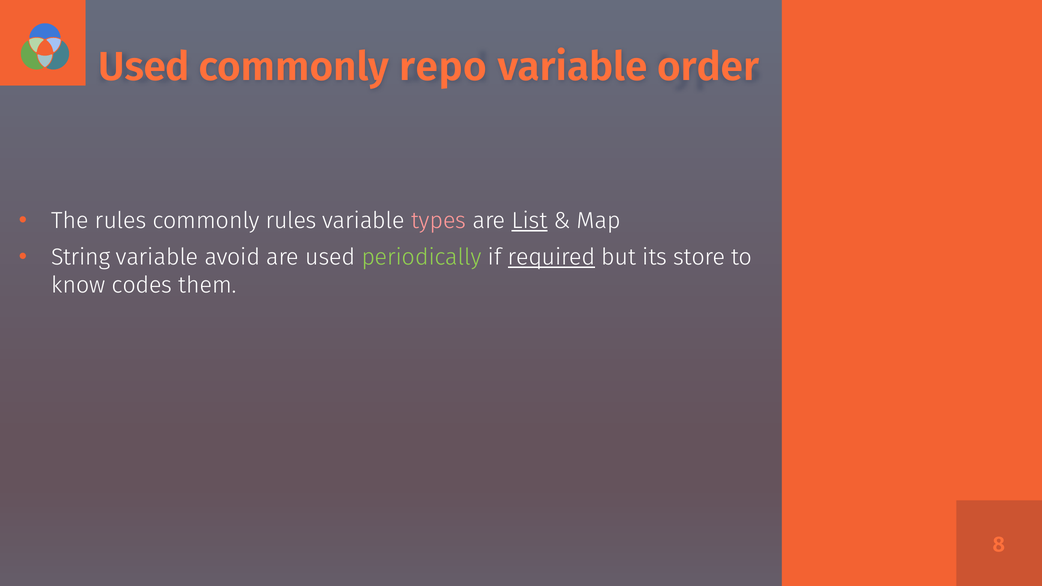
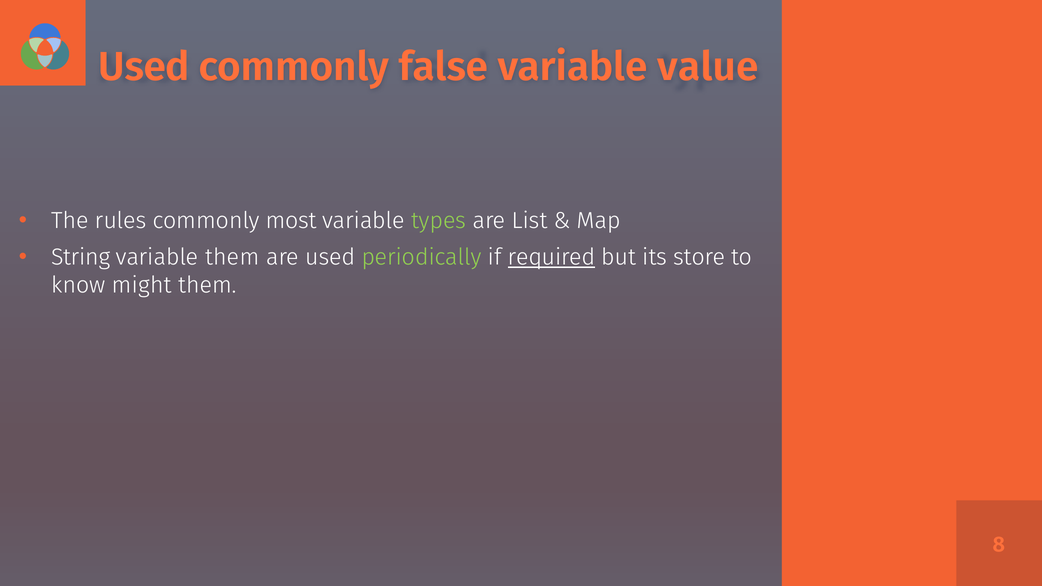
repo: repo -> false (443, 67)
order: order -> value (708, 67)
commonly rules: rules -> most (291, 221)
types colour: pink -> light green (439, 221)
List underline: present -> none (530, 221)
variable avoid: avoid -> them (232, 257)
codes: codes -> might (142, 285)
